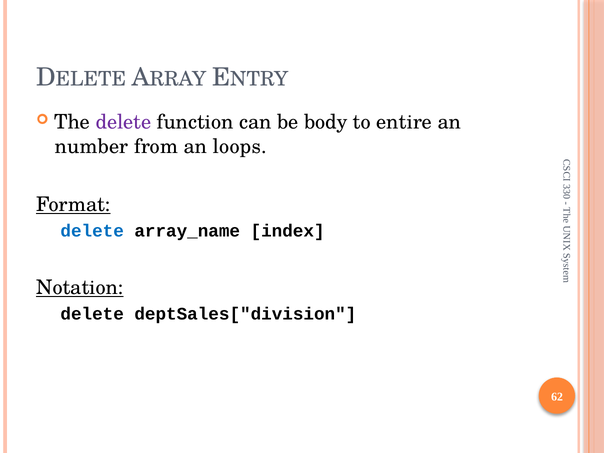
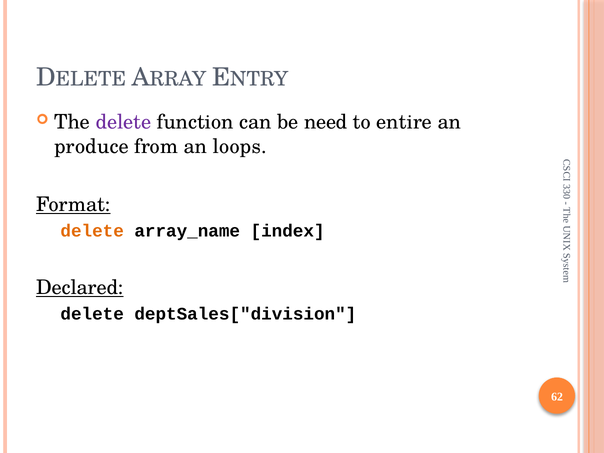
body: body -> need (326, 122)
number: number -> produce (91, 146)
delete colour: blue -> orange (92, 231)
Notation: Notation -> Declared (80, 288)
